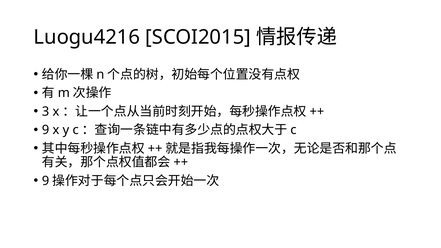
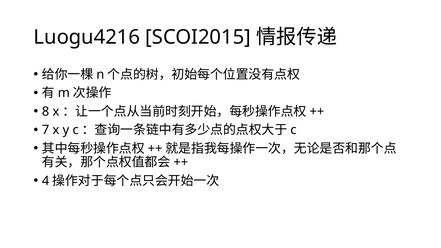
3: 3 -> 8 (46, 112)
9: 9 -> 7 (46, 130)
9: 9 -> 4 (46, 181)
